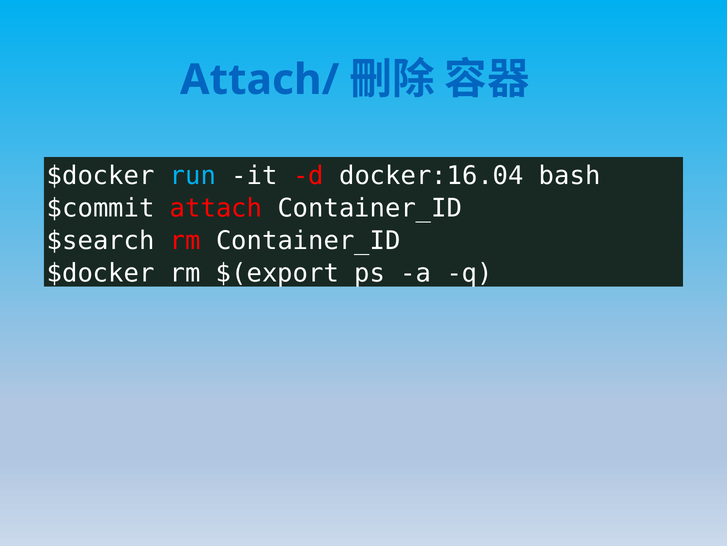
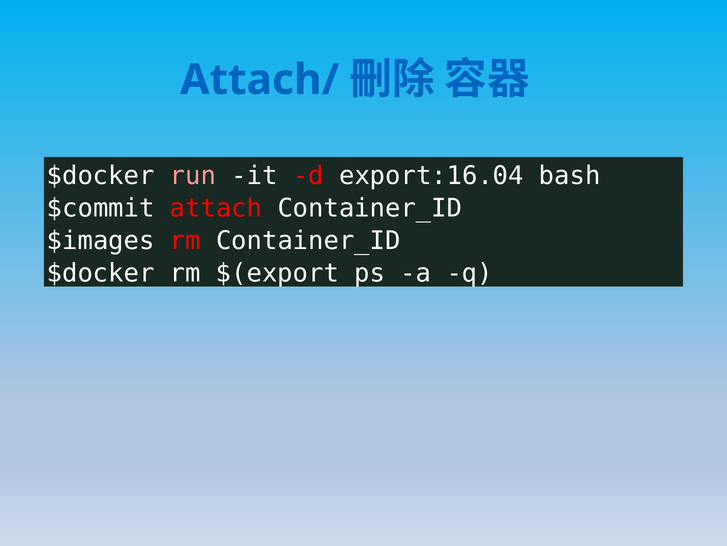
run colour: light blue -> pink (193, 176)
docker:16.04: docker:16.04 -> export:16.04 (431, 176)
$search: $search -> $images (101, 240)
